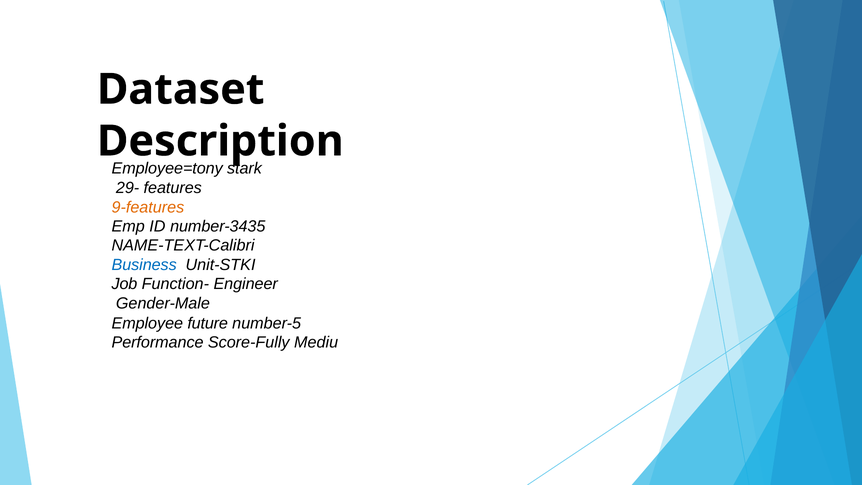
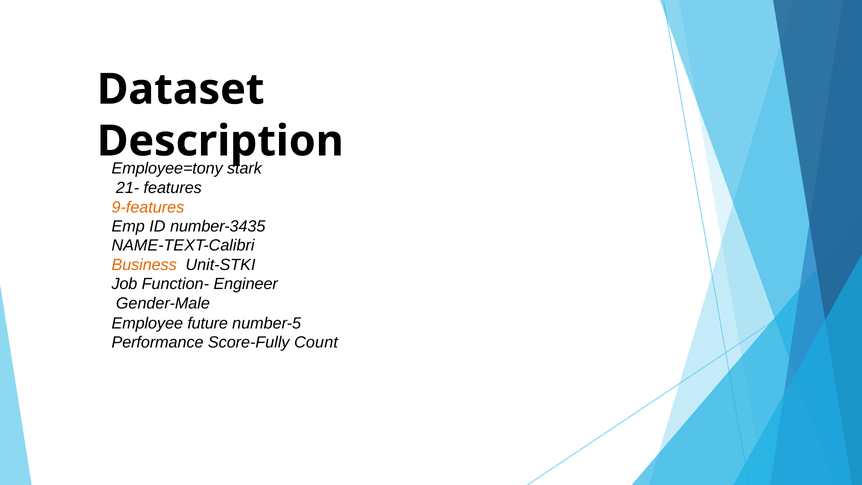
29-: 29- -> 21- (128, 188)
Business colour: blue -> orange (144, 265)
Mediu: Mediu -> Count (316, 343)
